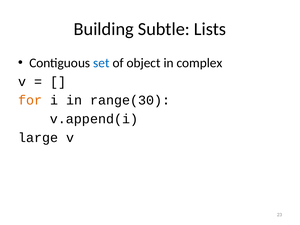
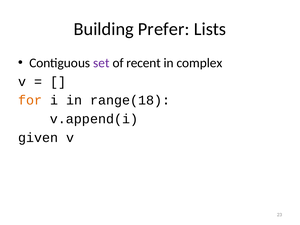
Subtle: Subtle -> Prefer (164, 29)
set colour: blue -> purple (101, 63)
object: object -> recent (144, 63)
range(30: range(30 -> range(18 (130, 100)
large: large -> given (38, 138)
